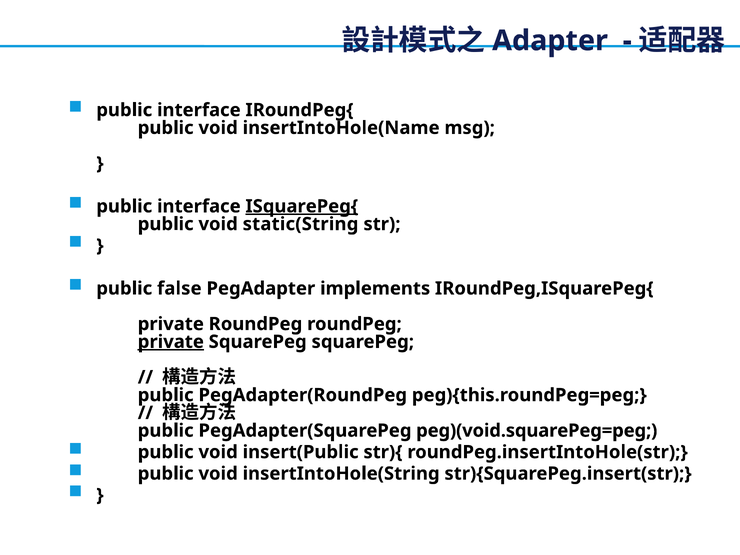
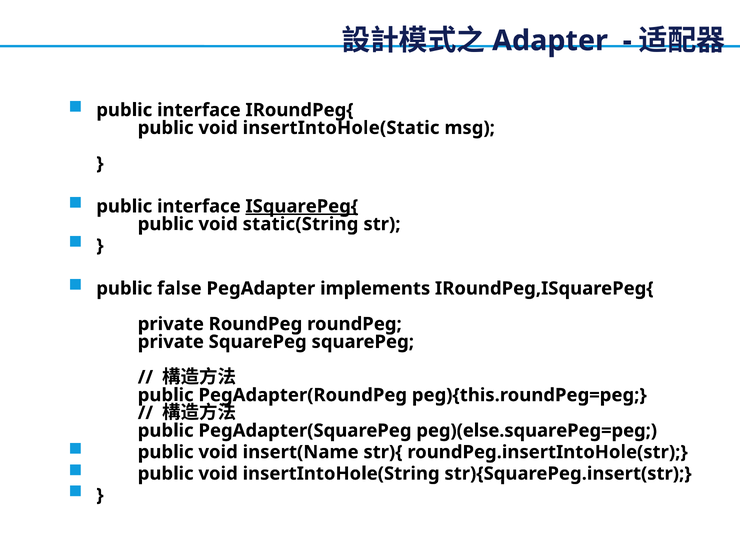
insertIntoHole(Name: insertIntoHole(Name -> insertIntoHole(Static (341, 128)
private underline: present -> none (171, 342)
peg)(void.squarePeg=peg: peg)(void.squarePeg=peg -> peg)(else.squarePeg=peg (537, 431)
insert(Public: insert(Public -> insert(Name (301, 452)
